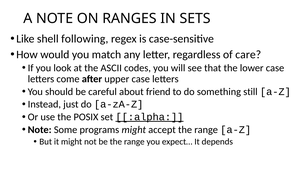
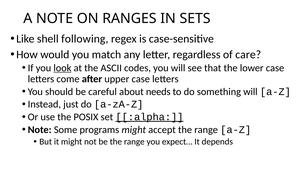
look underline: none -> present (62, 68)
friend: friend -> needs (158, 92)
something still: still -> will (250, 92)
